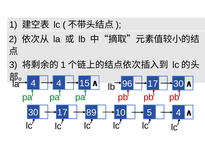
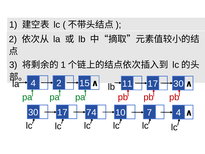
4 4: 4 -> 2 (59, 83)
96: 96 -> 11 (127, 84)
89: 89 -> 74 (91, 112)
5: 5 -> 7 (149, 112)
